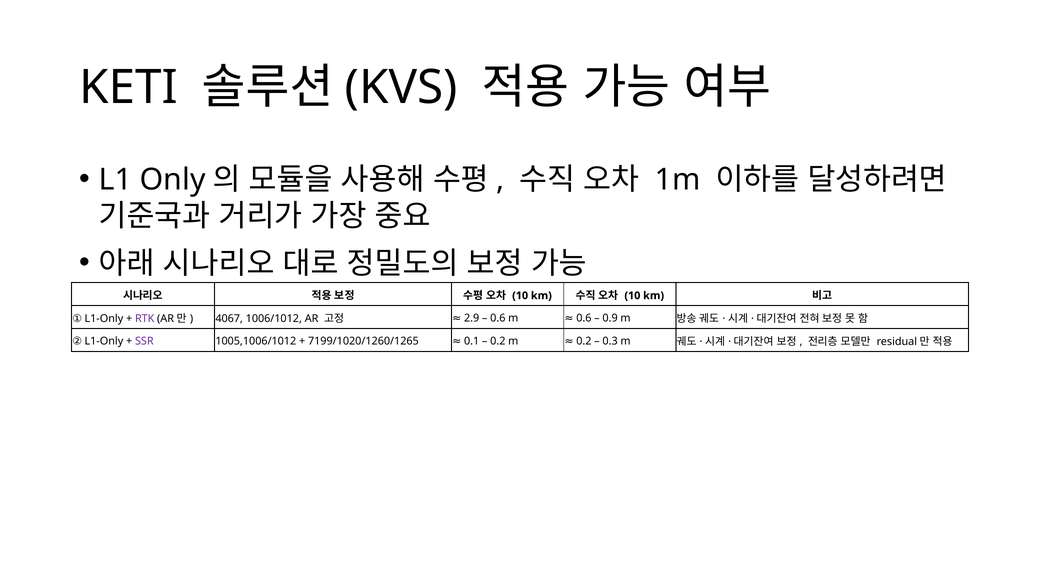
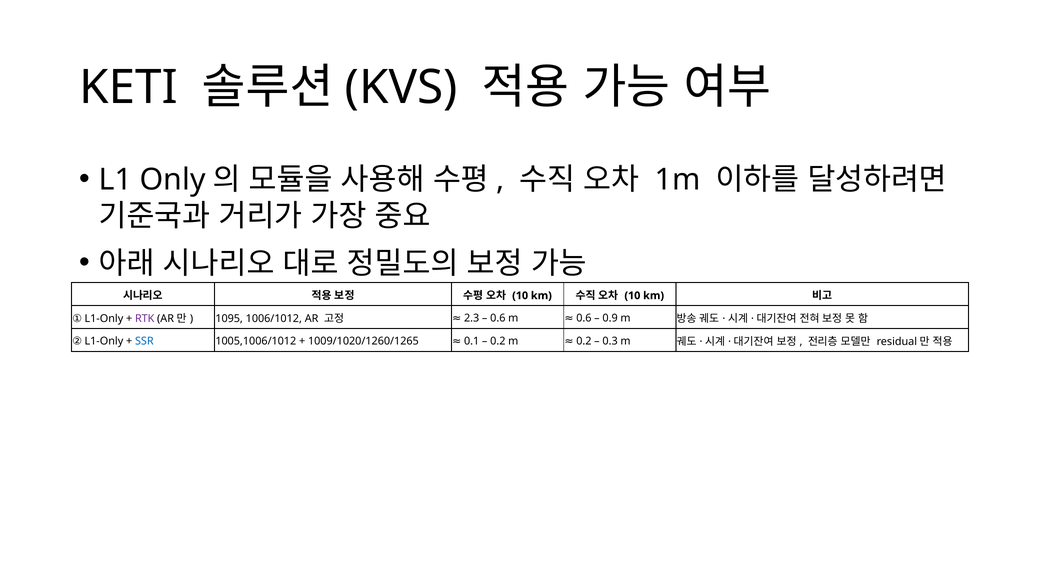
4067: 4067 -> 1095 (229, 319)
2.9: 2.9 -> 2.3 (472, 318)
SSR colour: purple -> blue (144, 341)
7199/1020/1260/1265: 7199/1020/1260/1265 -> 1009/1020/1260/1265 (363, 341)
